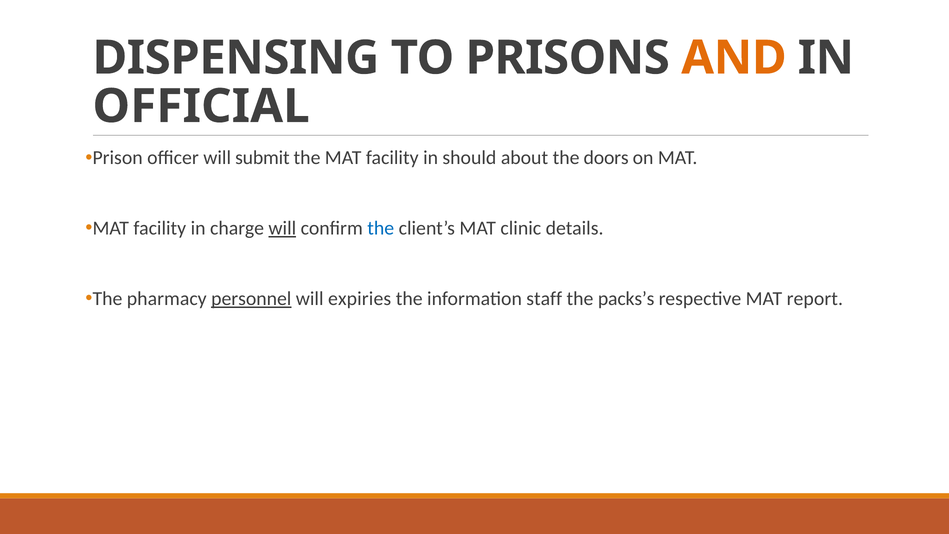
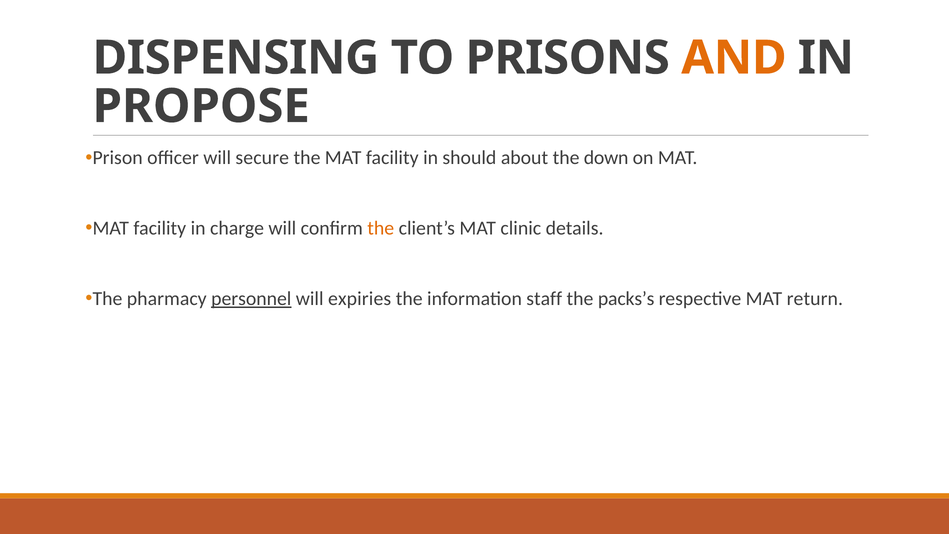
OFFICIAL: OFFICIAL -> PROPOSE (201, 106)
submit: submit -> secure (262, 158)
doors: doors -> down (606, 158)
will underline: present -> none (282, 228)
the colour: blue -> orange (381, 228)
report: report -> return (815, 299)
